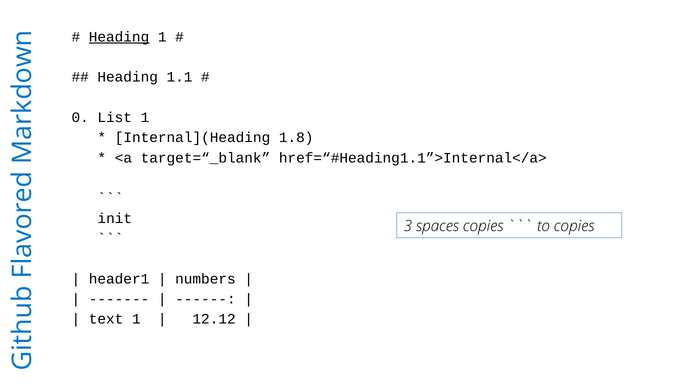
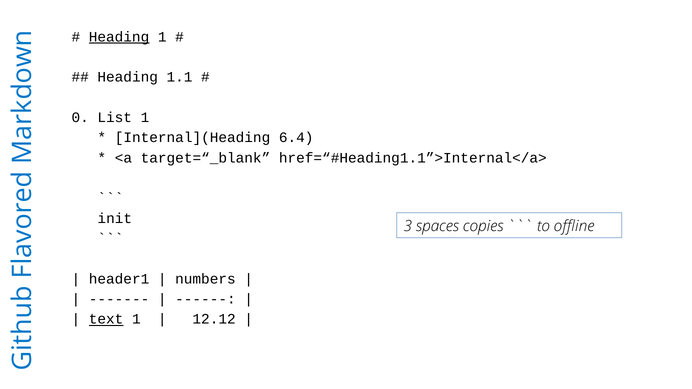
1.8: 1.8 -> 6.4 (296, 138)
to copies: copies -> offline (574, 226)
text underline: none -> present (106, 319)
